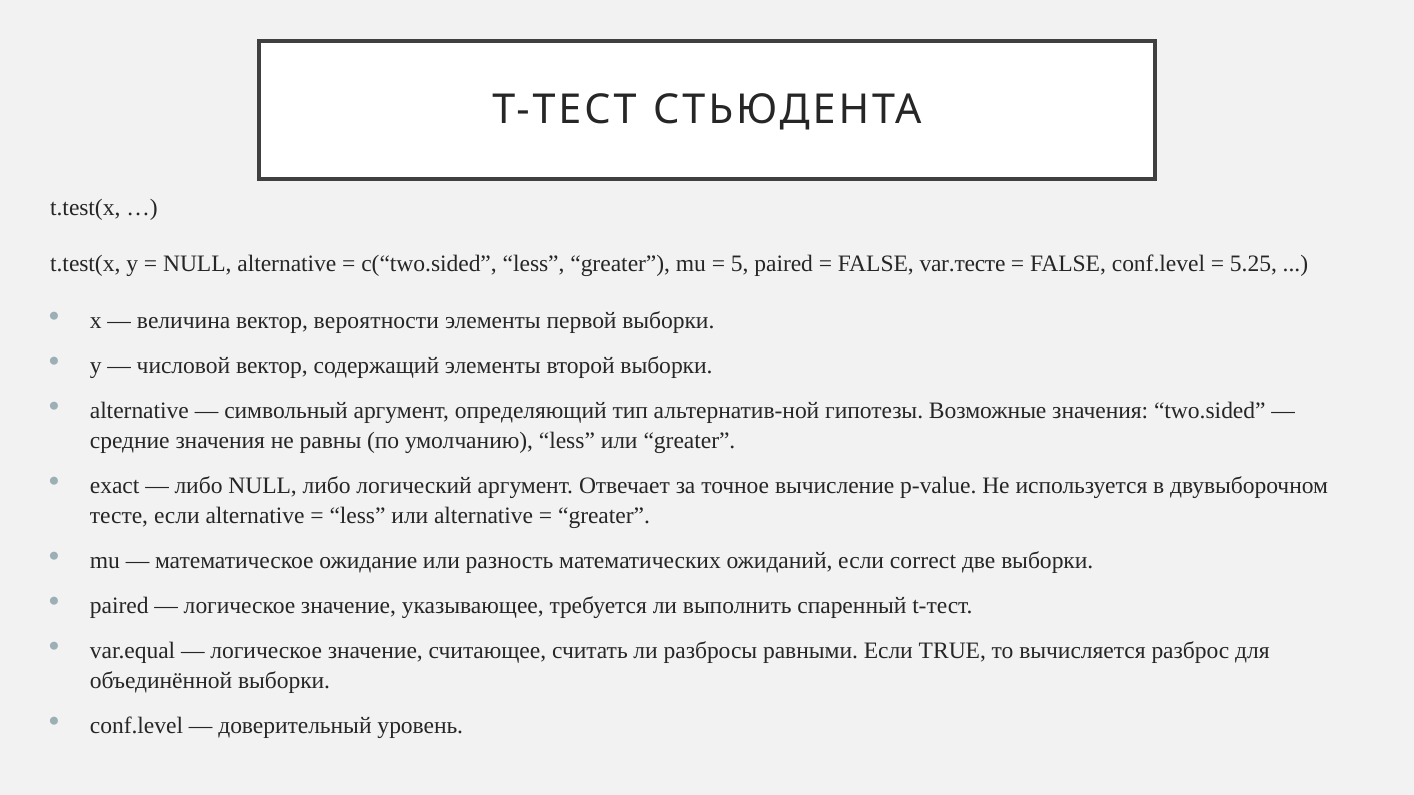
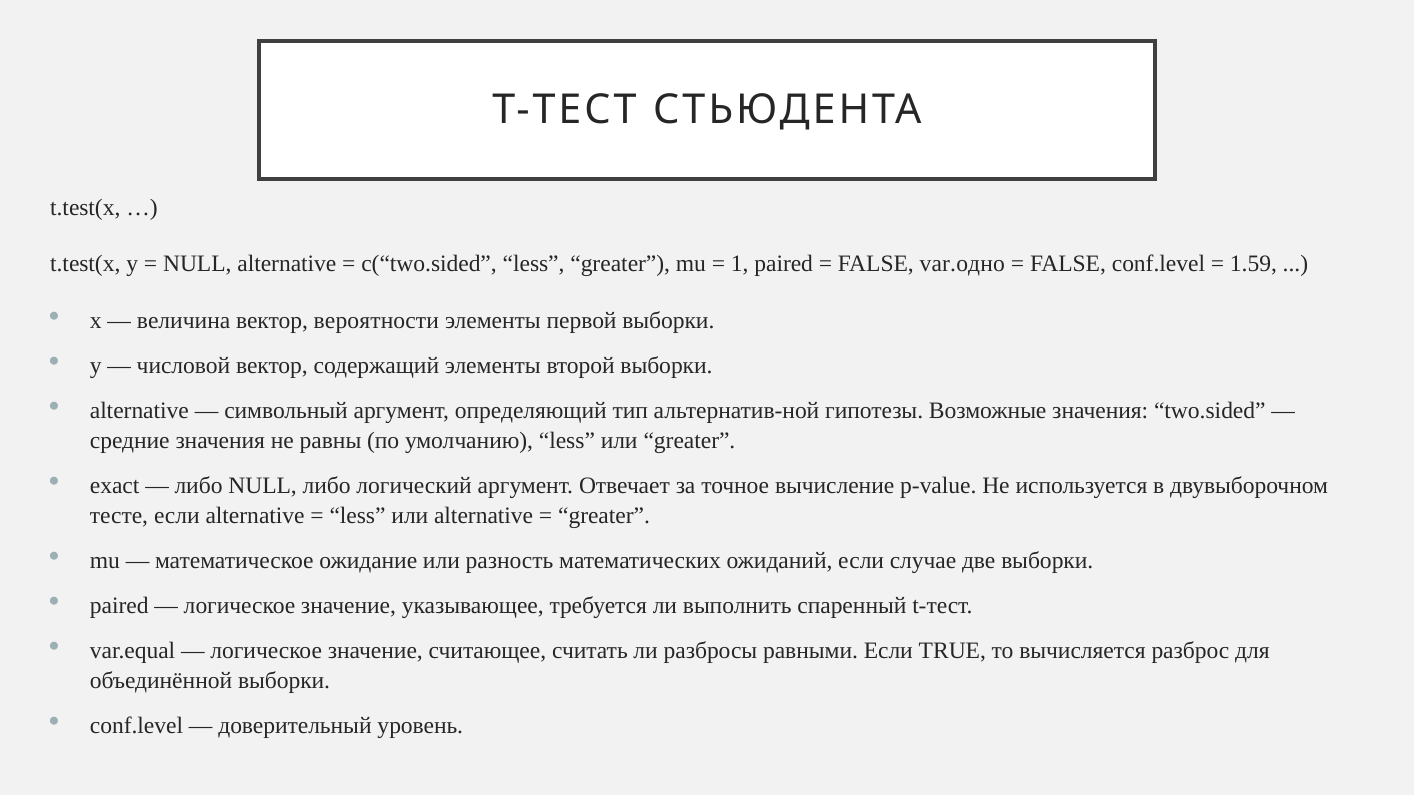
5: 5 -> 1 (740, 264)
var.тесте: var.тесте -> var.одно (962, 264)
5.25: 5.25 -> 1.59 (1253, 264)
correct: correct -> случае (923, 561)
